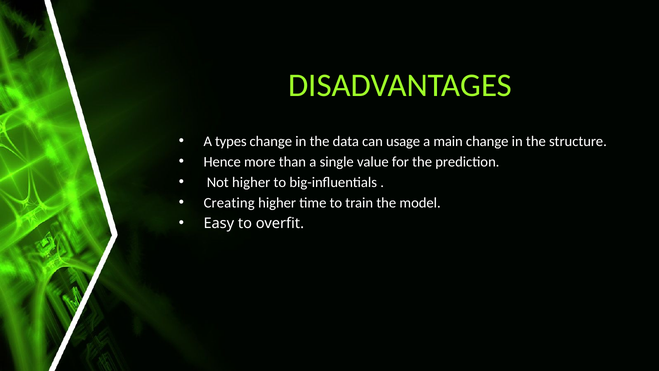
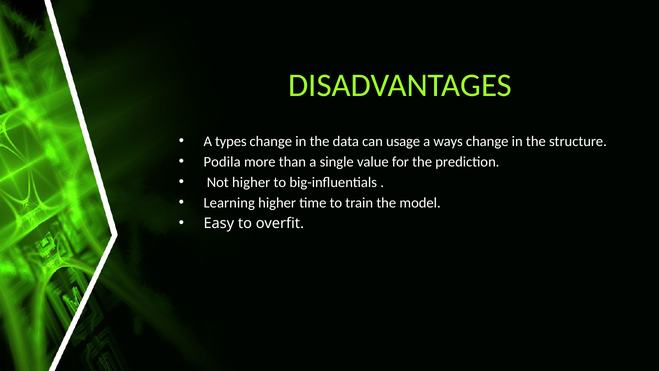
main: main -> ways (448, 141)
Hence: Hence -> Podila (222, 162)
Creating: Creating -> Learning (229, 203)
